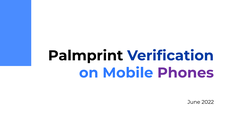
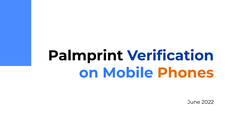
Phones colour: purple -> orange (186, 73)
